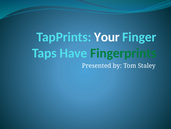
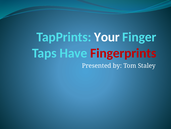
Fingerprints colour: green -> red (123, 53)
